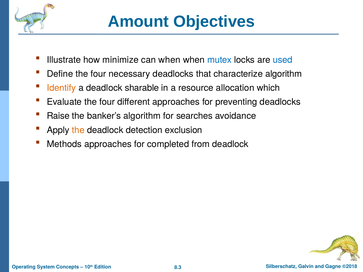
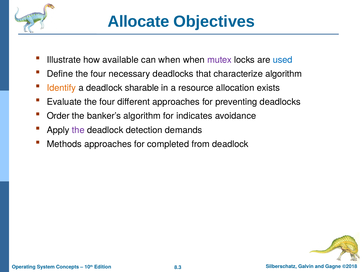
Amount: Amount -> Allocate (138, 22)
minimize: minimize -> available (121, 60)
mutex colour: blue -> purple (220, 60)
which: which -> exists (268, 88)
Raise: Raise -> Order (58, 116)
searches: searches -> indicates (194, 116)
the colour: orange -> purple (78, 130)
exclusion: exclusion -> demands (184, 130)
